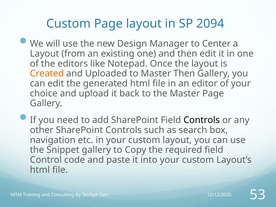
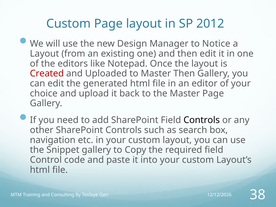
2094: 2094 -> 2012 (210, 24)
Center: Center -> Notice (216, 44)
Created colour: orange -> red (47, 74)
53: 53 -> 38 (258, 195)
